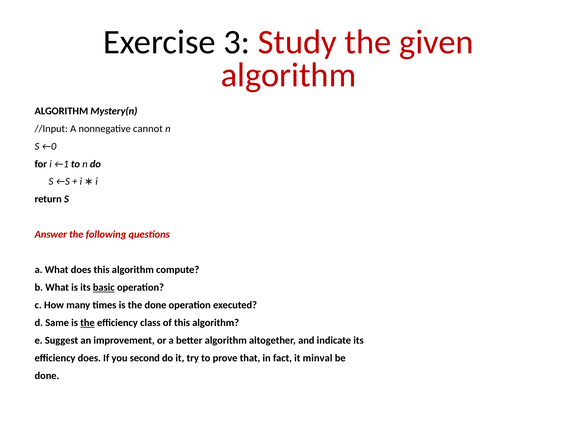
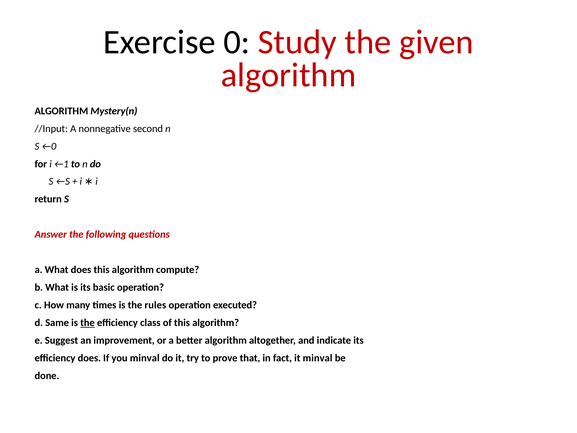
3: 3 -> 0 (237, 42)
cannot: cannot -> second (148, 128)
basic underline: present -> none (104, 287)
the done: done -> rules (155, 305)
you second: second -> minval (145, 358)
